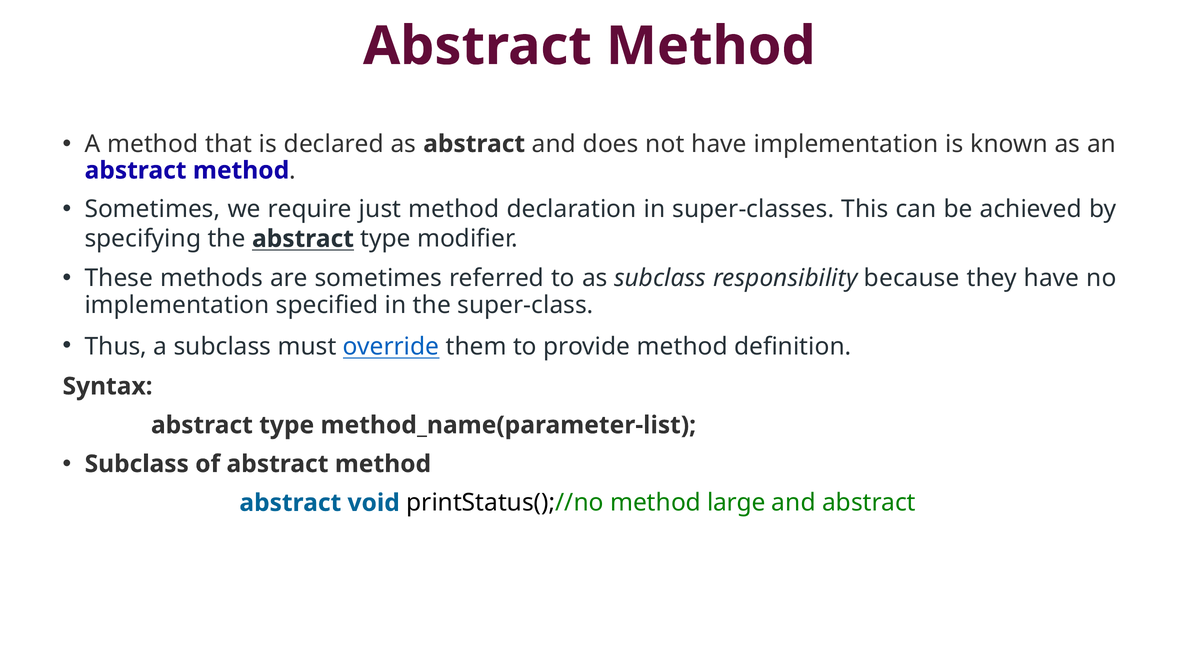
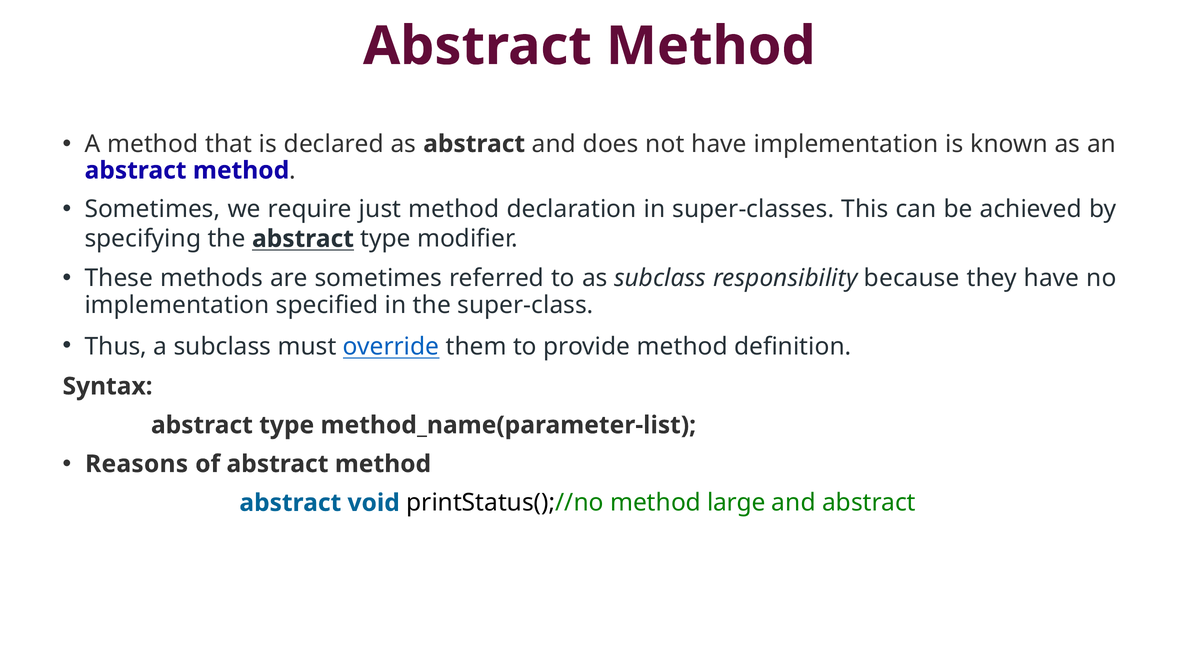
Subclass: Subclass -> Reasons (137, 464)
